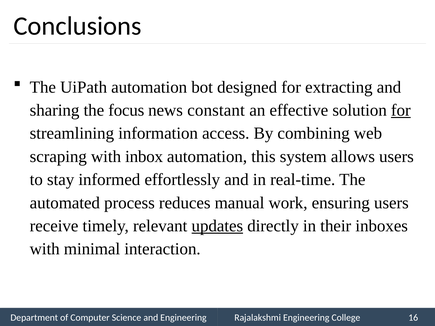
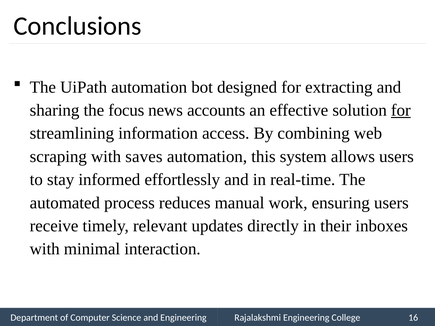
constant: constant -> accounts (216, 110)
inbox: inbox -> saves (144, 157)
updates underline: present -> none (217, 226)
